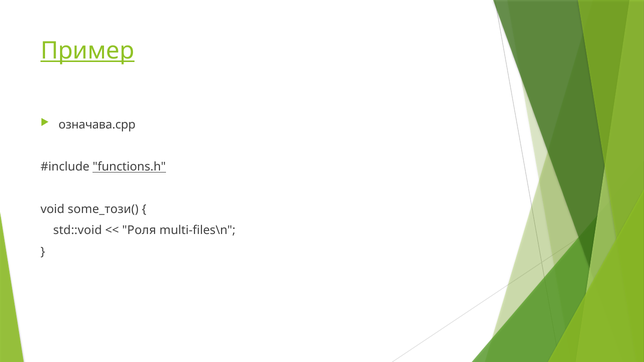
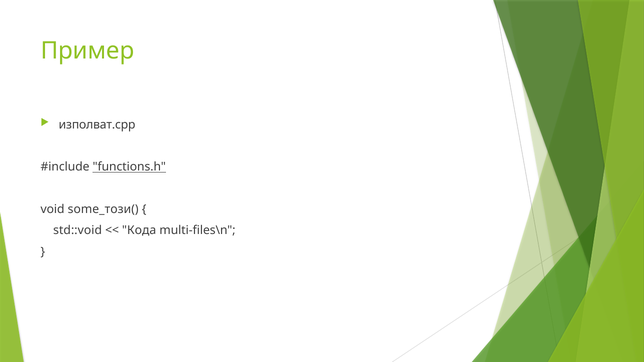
Пример underline: present -> none (88, 51)
означава.cpp: означава.cpp -> изполват.cpp (97, 125)
Роля: Роля -> Кодa (139, 231)
